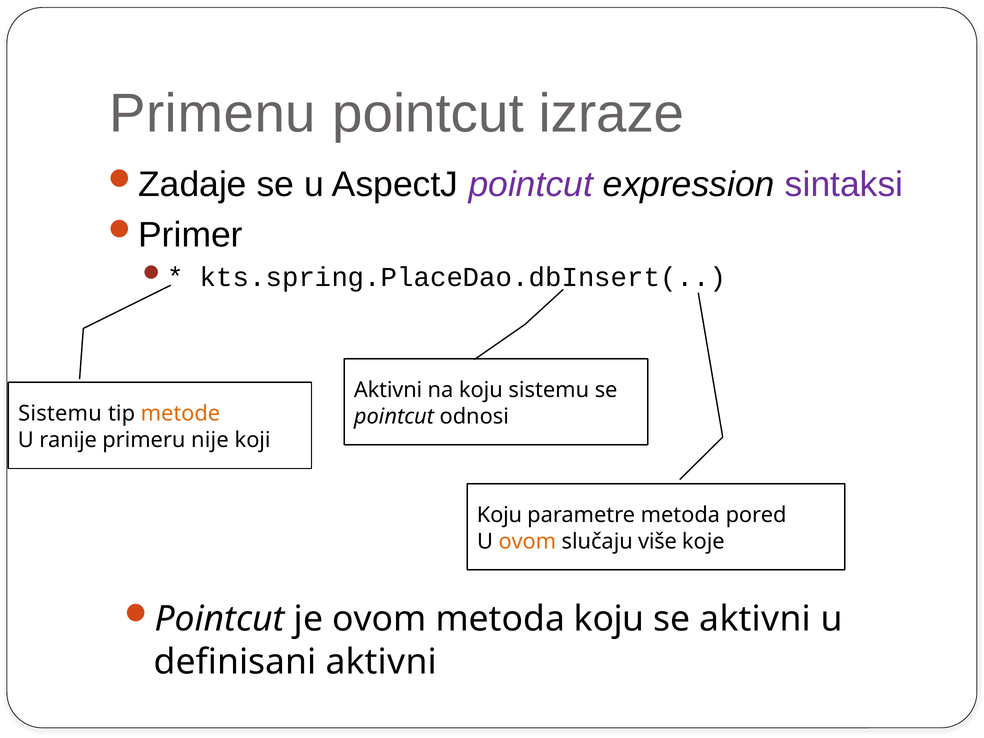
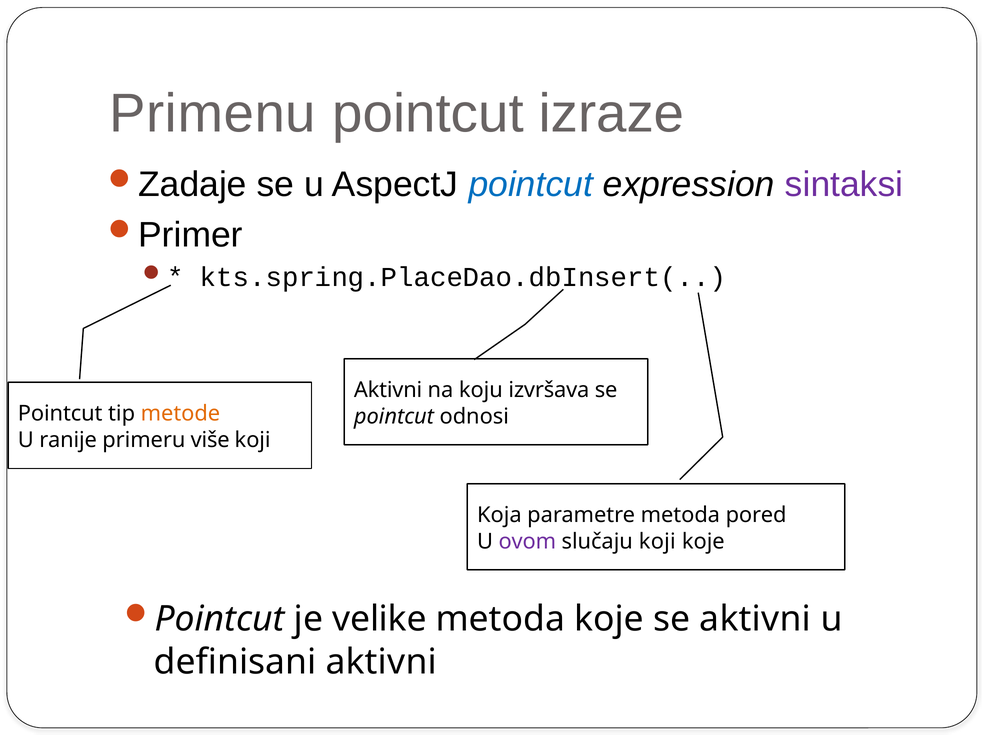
pointcut colour: purple -> blue (531, 184)
koju sistemu: sistemu -> izvršava (549, 390)
Sistemu: Sistemu -> Pointcut (60, 414)
nije: nije -> više (210, 440)
Koju: Koju -> Koja (499, 515)
ovom colour: orange -> purple (527, 541)
slučaju više: više -> koji (657, 541)
je ovom: ovom -> velike (380, 619)
metoda koju: koju -> koje (609, 619)
